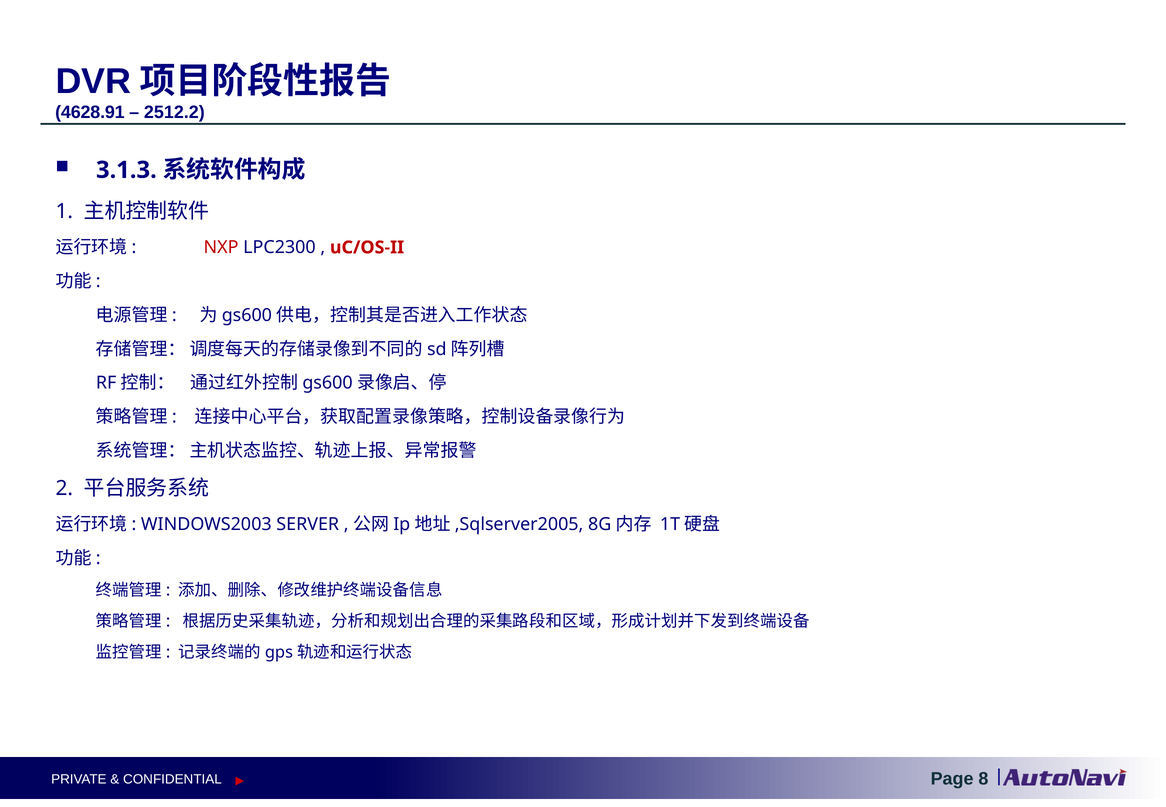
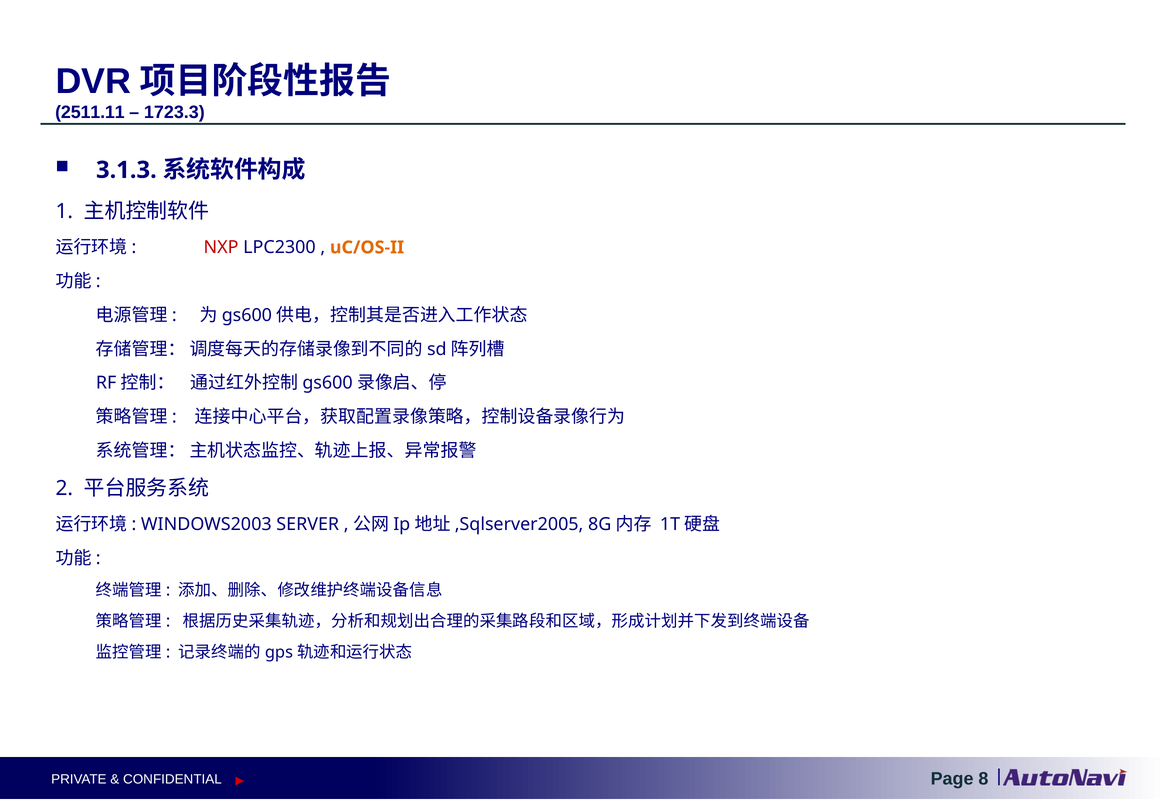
4628.91: 4628.91 -> 2511.11 (90, 113)
2512.2: 2512.2 -> 1723.3 (174, 113)
uC/OS-II colour: red -> orange (367, 248)
